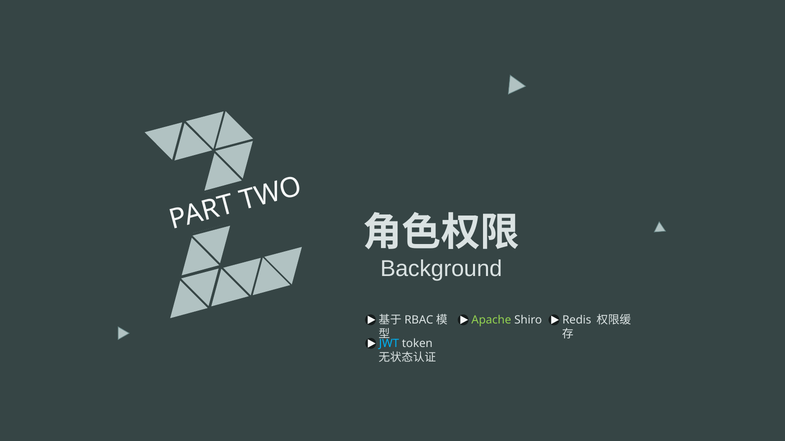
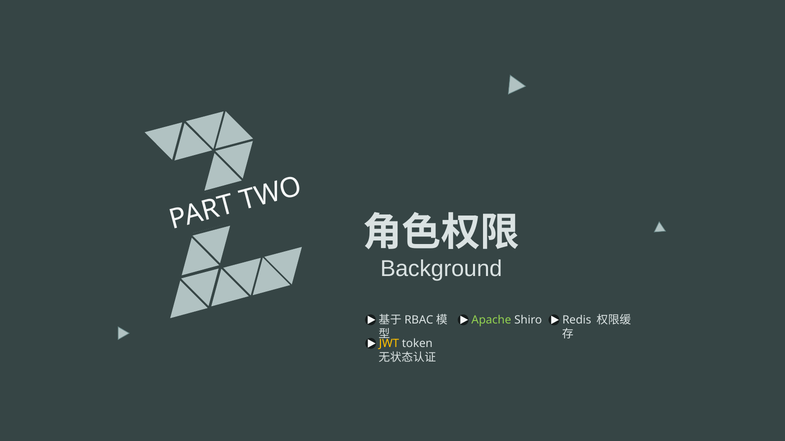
JWT colour: light blue -> yellow (389, 344)
